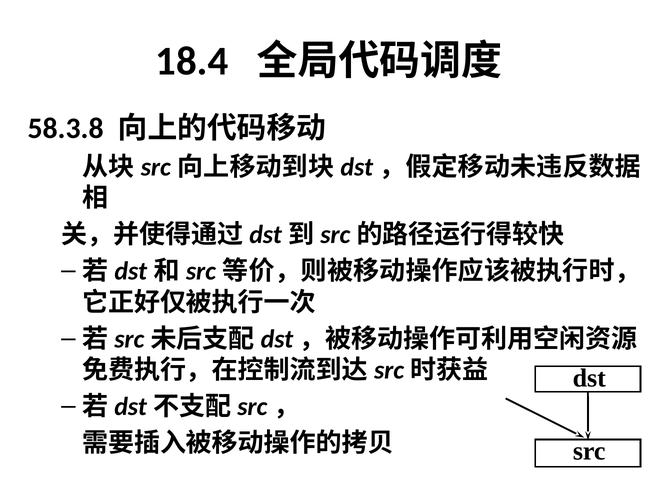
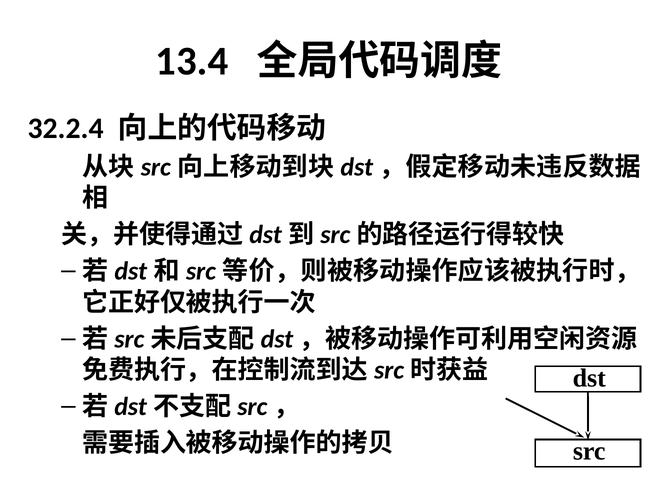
18.4: 18.4 -> 13.4 (192, 61)
58.3.8: 58.3.8 -> 32.2.4 (66, 128)
